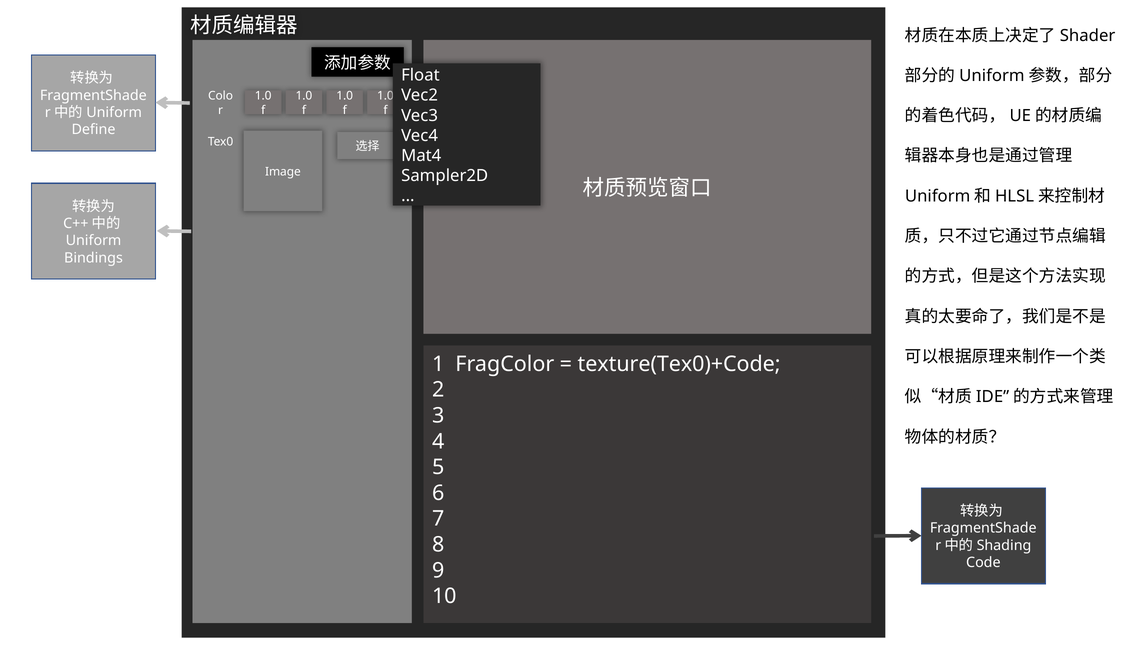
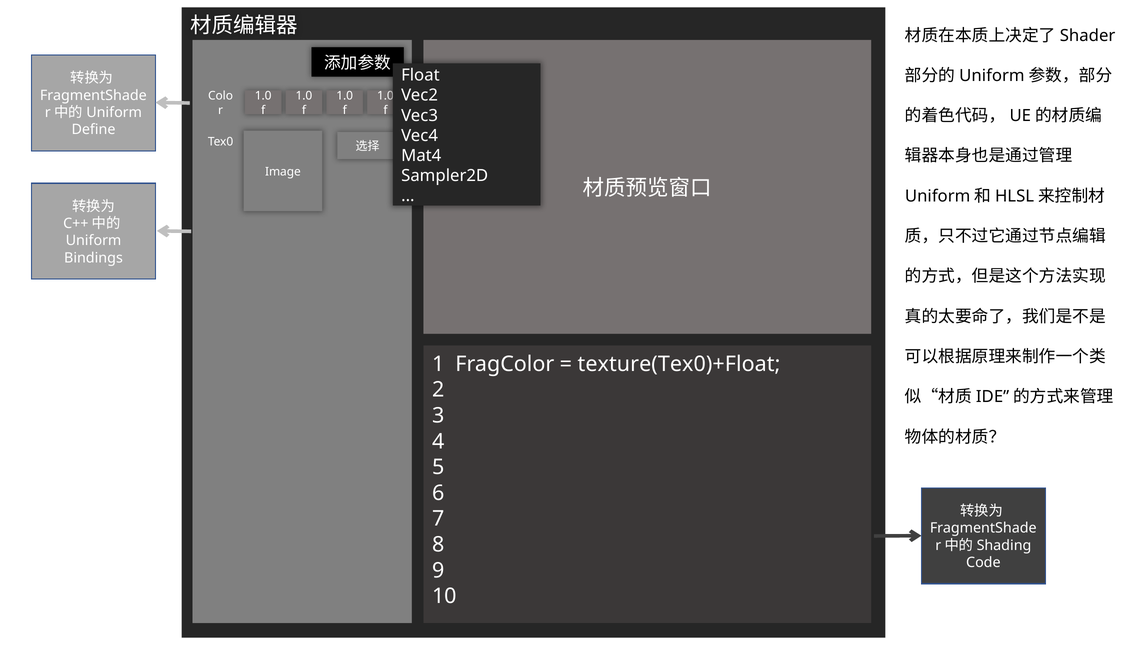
texture(Tex0)+Code: texture(Tex0)+Code -> texture(Tex0)+Float (679, 364)
